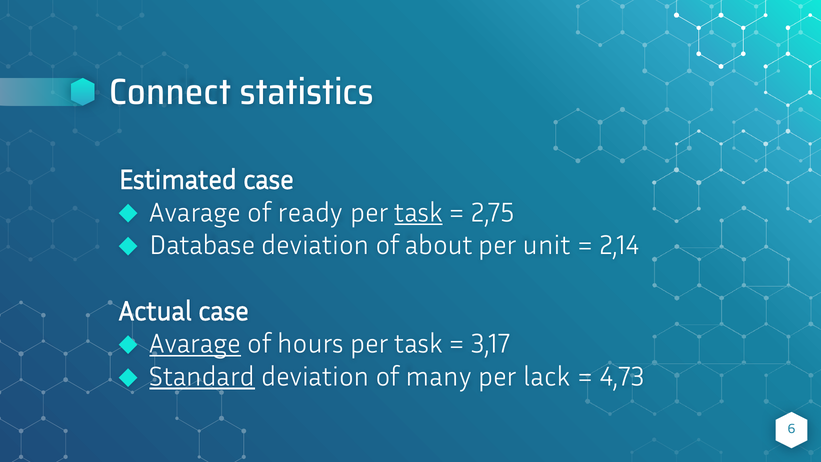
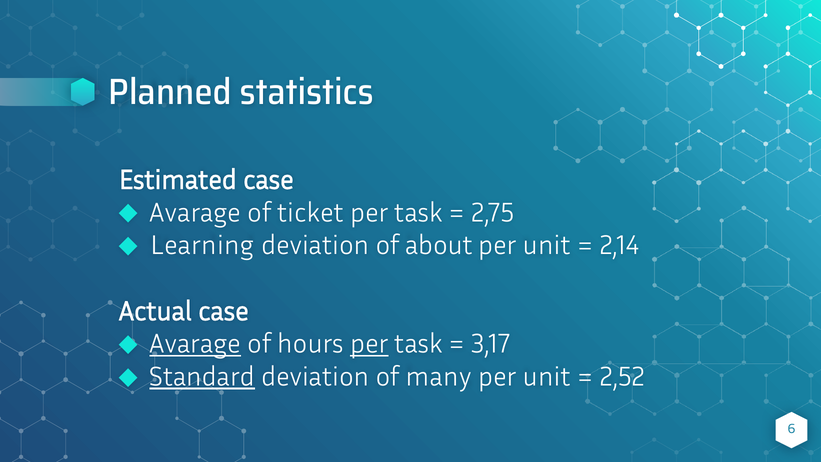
Connect: Connect -> Planned (170, 92)
ready: ready -> ticket (311, 212)
task underline: present -> none (419, 212)
Database: Database -> Learning (202, 245)
per underline: none -> present (369, 344)
lack: lack -> unit (547, 377)
4,73: 4,73 -> 2,52 (622, 377)
